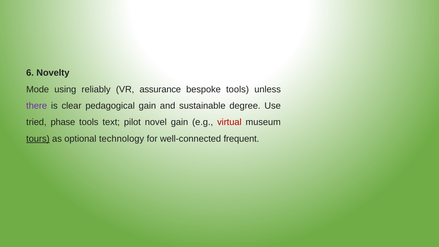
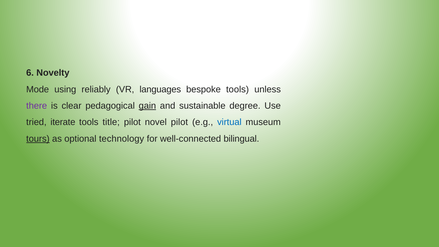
assurance: assurance -> languages (160, 89)
gain underline: none -> present (147, 106)
phase: phase -> iterate (63, 122)
text: text -> title (111, 122)
novel gain: gain -> pilot (179, 122)
virtual colour: red -> blue (229, 122)
frequent: frequent -> bilingual (241, 139)
